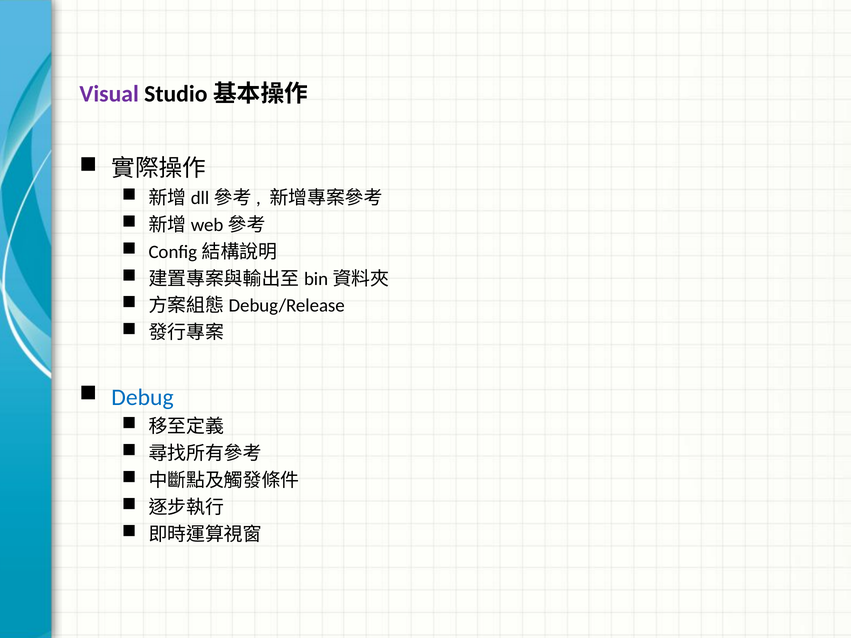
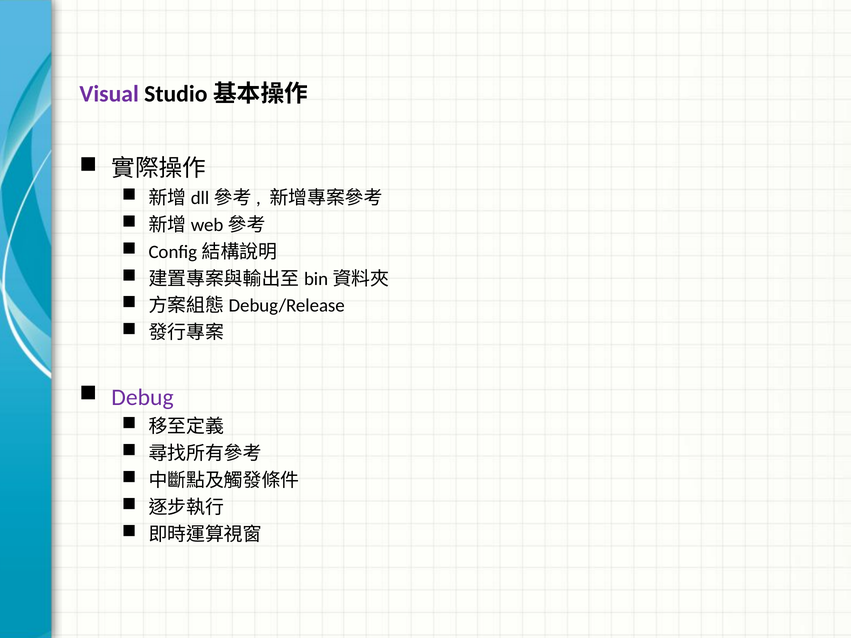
Debug colour: blue -> purple (143, 397)
